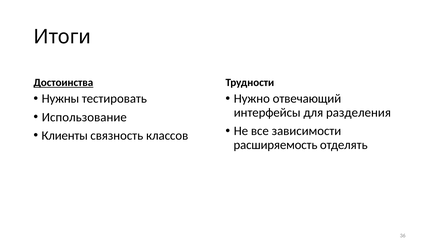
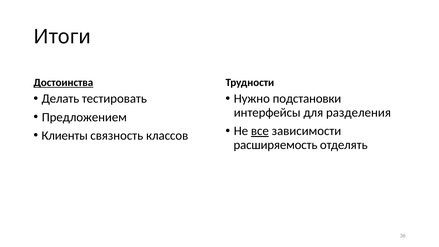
Нужны: Нужны -> Делать (60, 99)
отвечающий: отвечающий -> подстановки (307, 99)
Использование: Использование -> Предложением (84, 117)
все underline: none -> present (260, 131)
